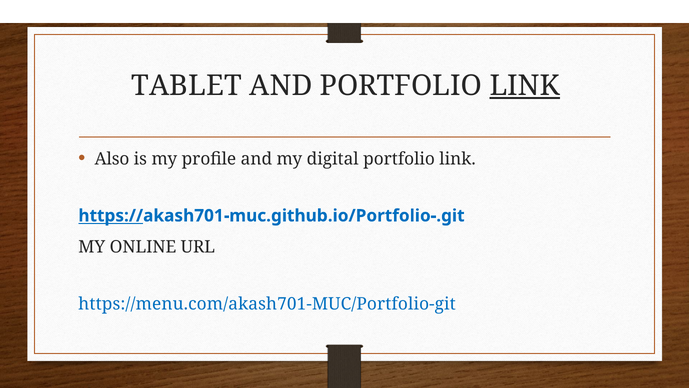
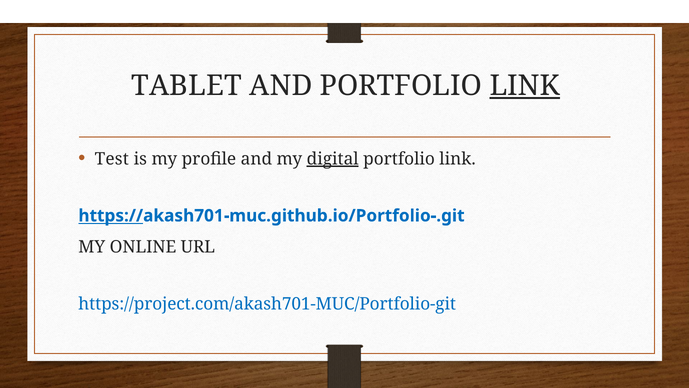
Also: Also -> Test (112, 159)
digital underline: none -> present (333, 159)
https://menu.com/akash701-MUC/Portfolio-git: https://menu.com/akash701-MUC/Portfolio-git -> https://project.com/akash701-MUC/Portfolio-git (267, 304)
